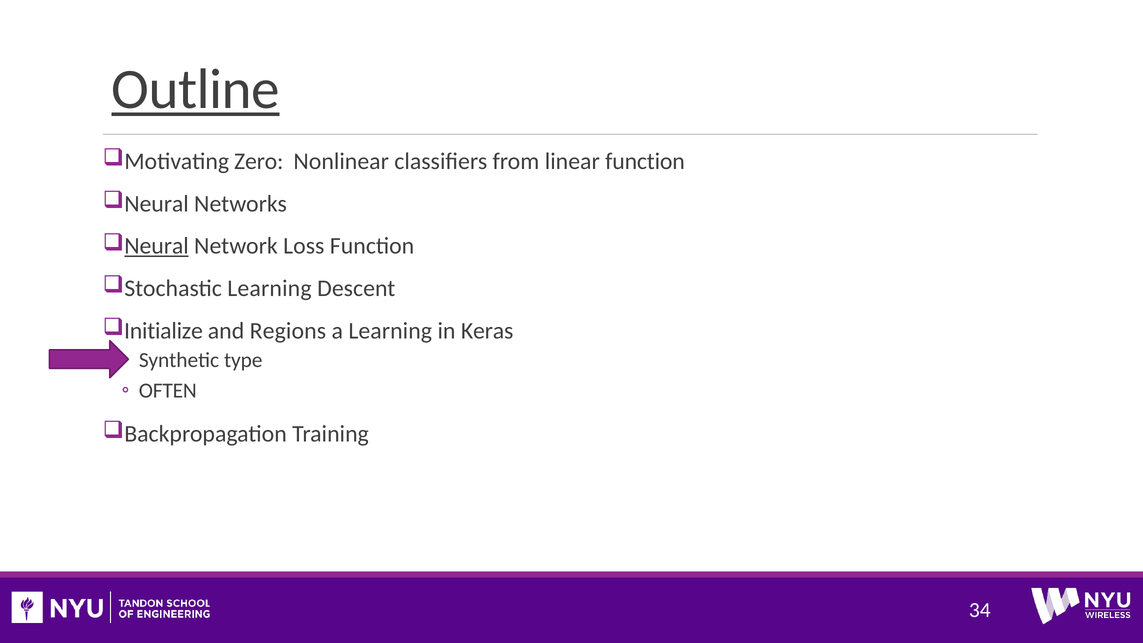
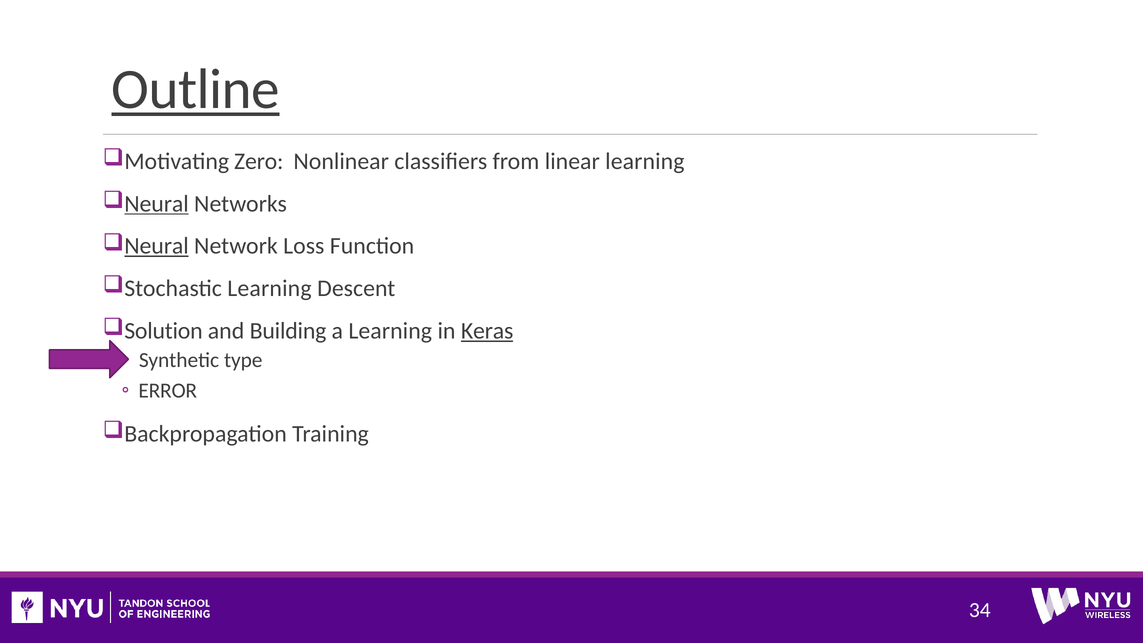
linear function: function -> learning (645, 161)
Neural underline: none -> present (157, 204)
Initialize: Initialize -> Solution (163, 331)
Regions: Regions -> Building (288, 331)
Keras underline: none -> present (487, 331)
OFTEN: OFTEN -> ERROR (168, 390)
